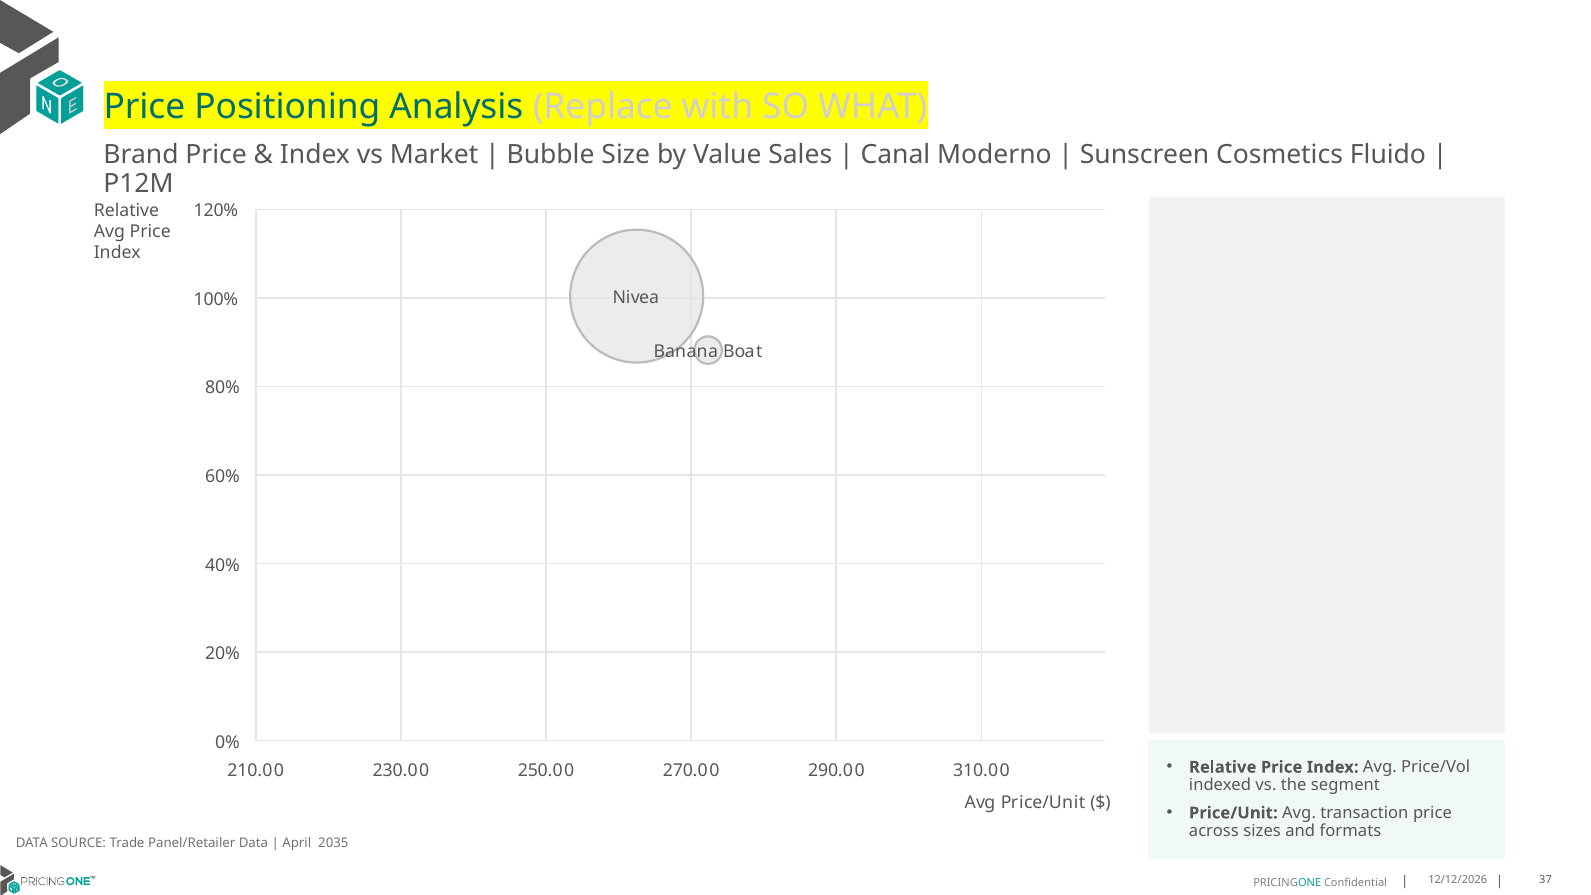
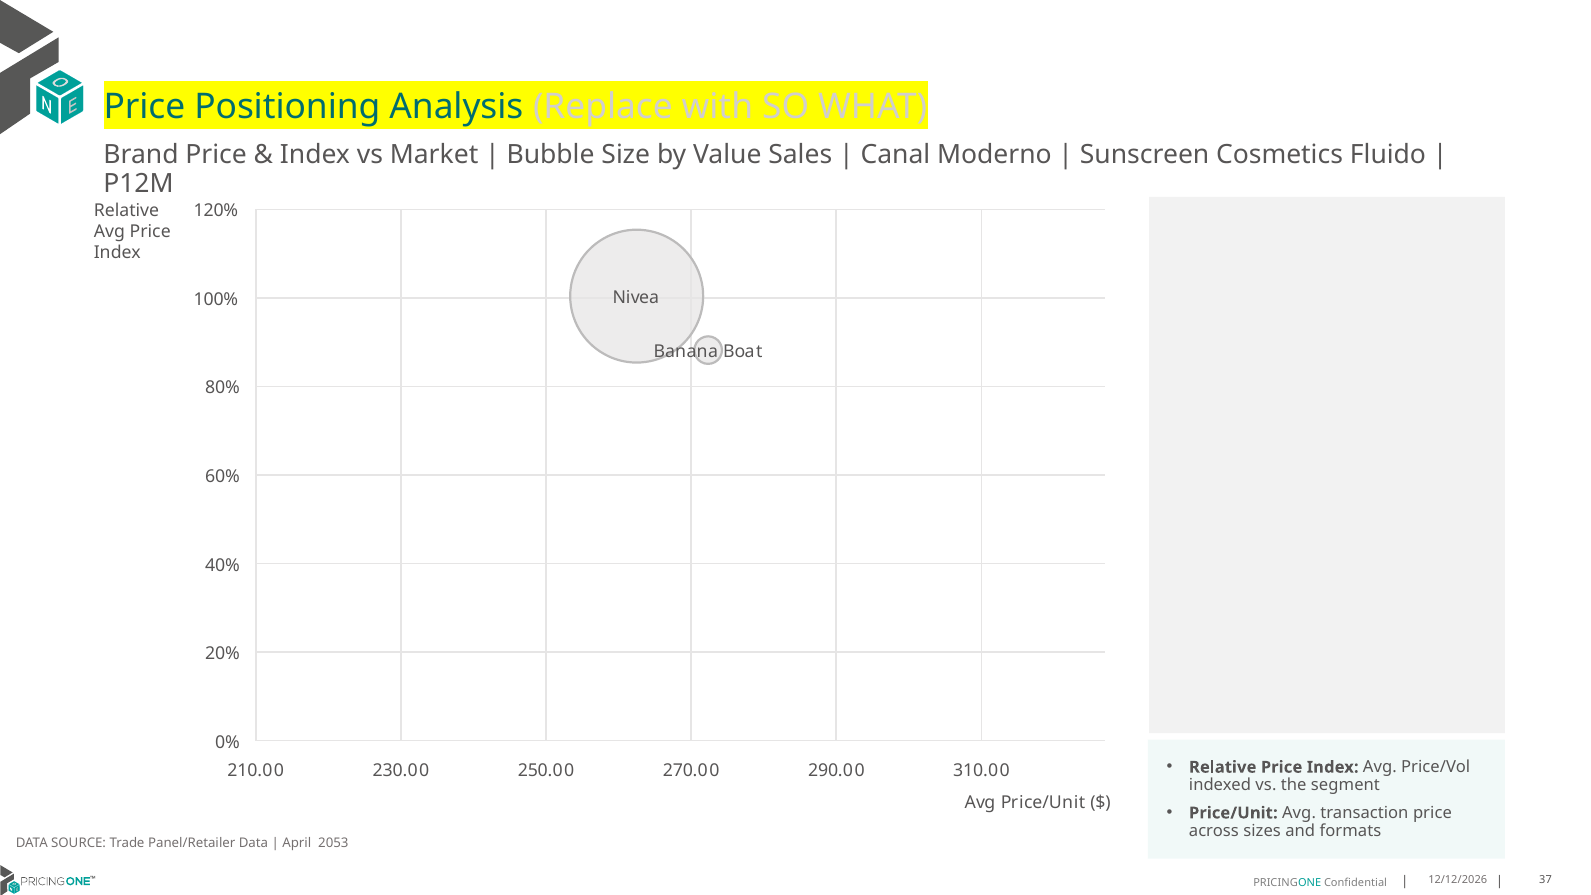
2035: 2035 -> 2053 (333, 843)
